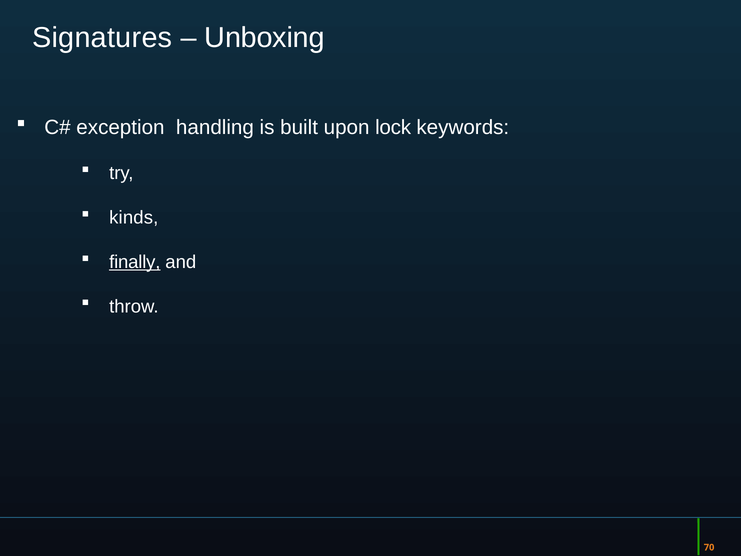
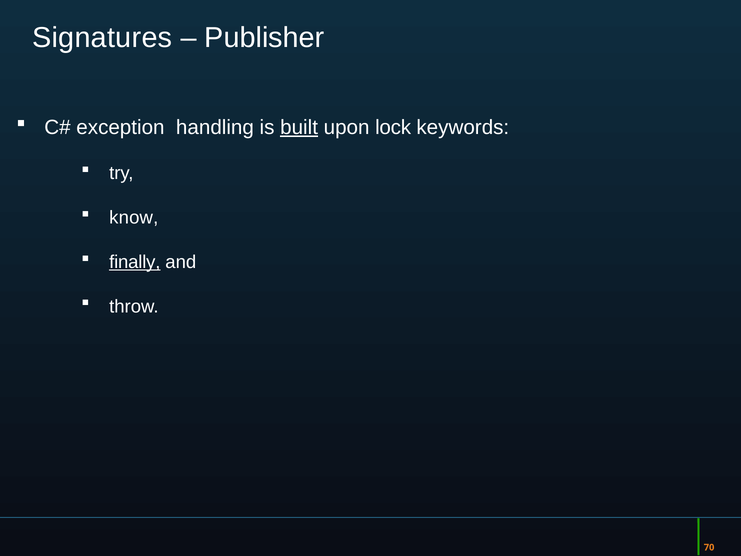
Unboxing: Unboxing -> Publisher (264, 38)
built underline: none -> present (299, 127)
kinds: kinds -> know (134, 217)
